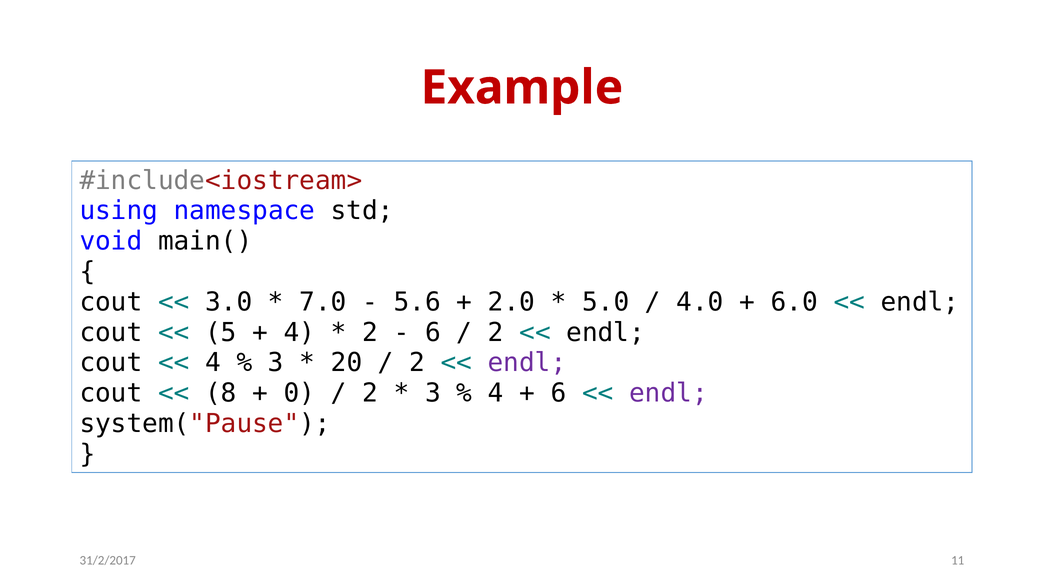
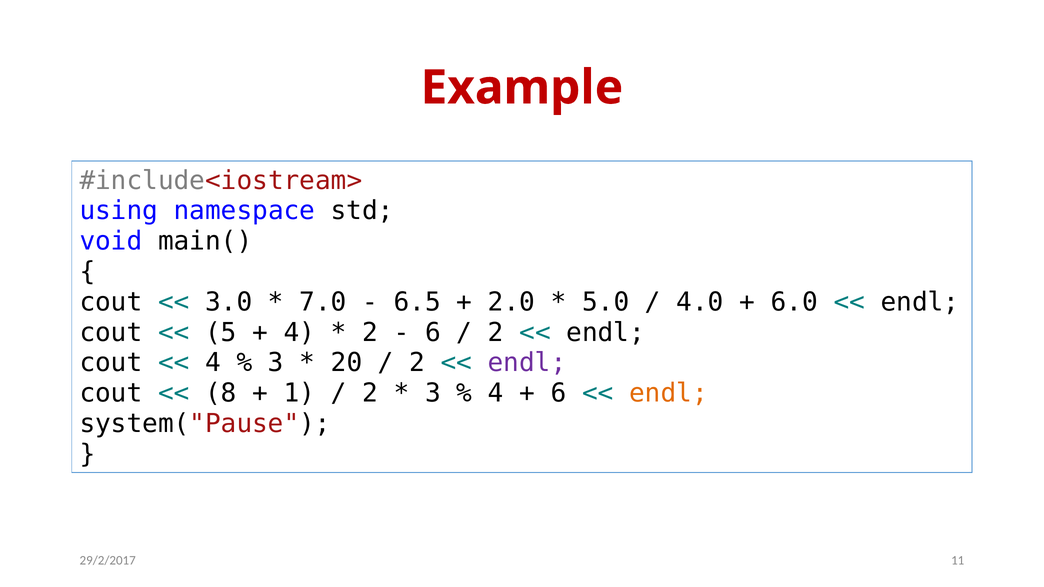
5.6: 5.6 -> 6.5 (417, 302)
0: 0 -> 1 (299, 393)
endl colour: purple -> orange (669, 393)
31/2/2017: 31/2/2017 -> 29/2/2017 (108, 561)
